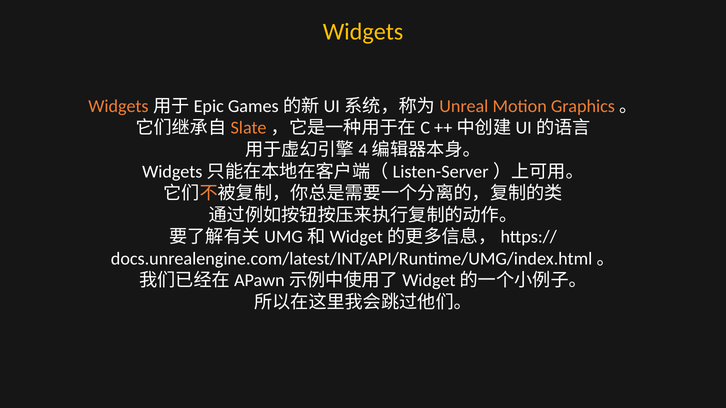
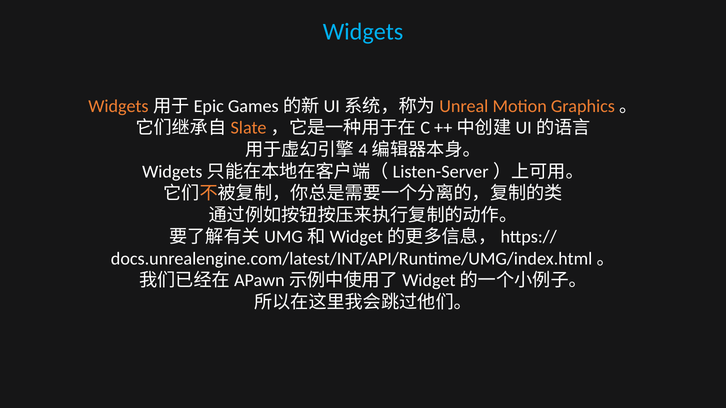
Widgets colour: yellow -> light blue (363, 32)
